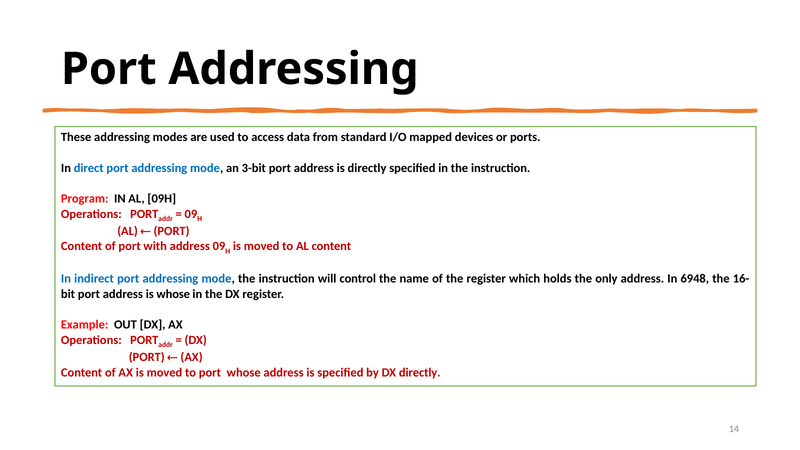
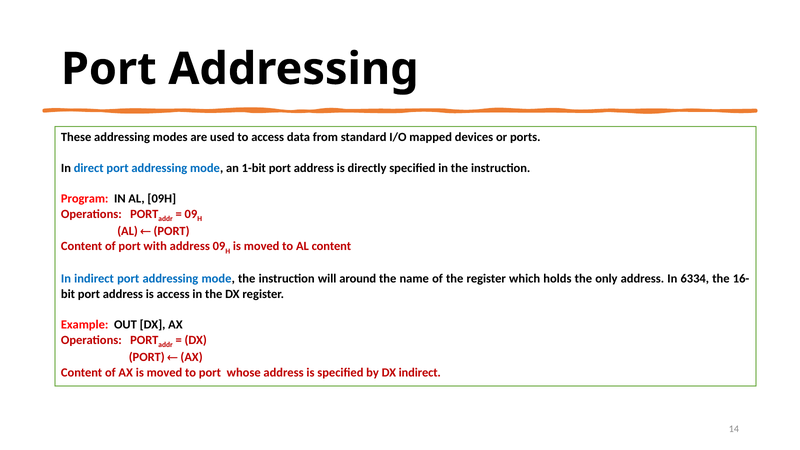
3-bit: 3-bit -> 1-bit (254, 168)
control: control -> around (358, 279)
6948: 6948 -> 6334 (695, 279)
is whose: whose -> access (173, 294)
DX directly: directly -> indirect (420, 372)
